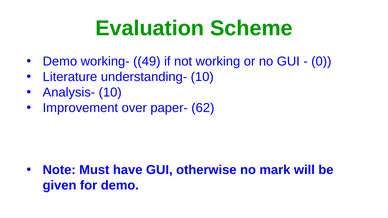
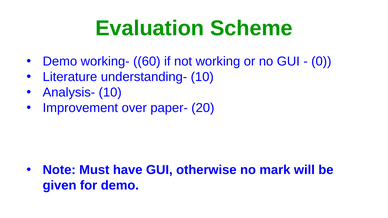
49: 49 -> 60 (147, 62)
62: 62 -> 20 (203, 108)
